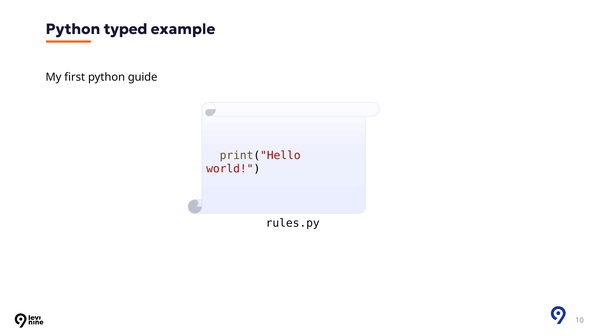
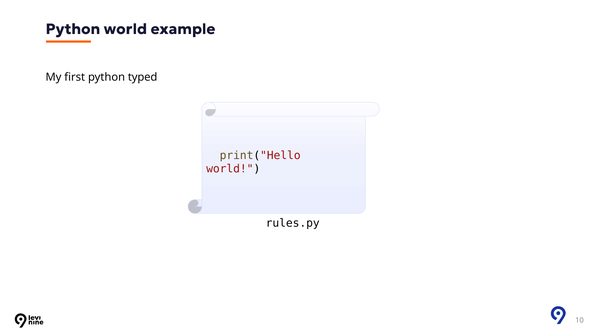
Python typed: typed -> world (125, 29)
guide: guide -> typed (143, 77)
